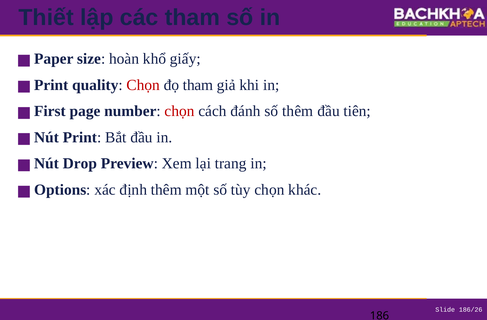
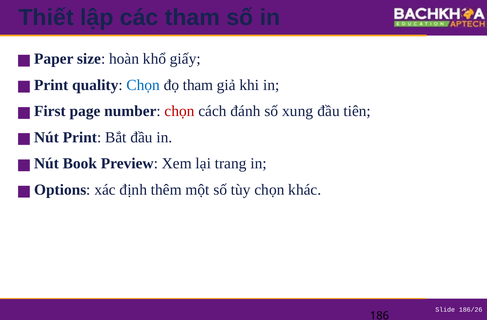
Chọn colour: red -> blue (143, 85)
số thêm: thêm -> xung (298, 111)
Drop: Drop -> Book (80, 164)
